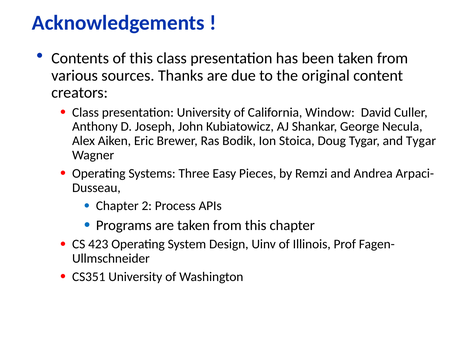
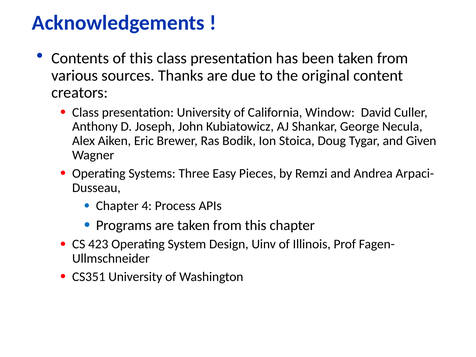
and Tygar: Tygar -> Given (421, 141)
2: 2 -> 4 (147, 206)
